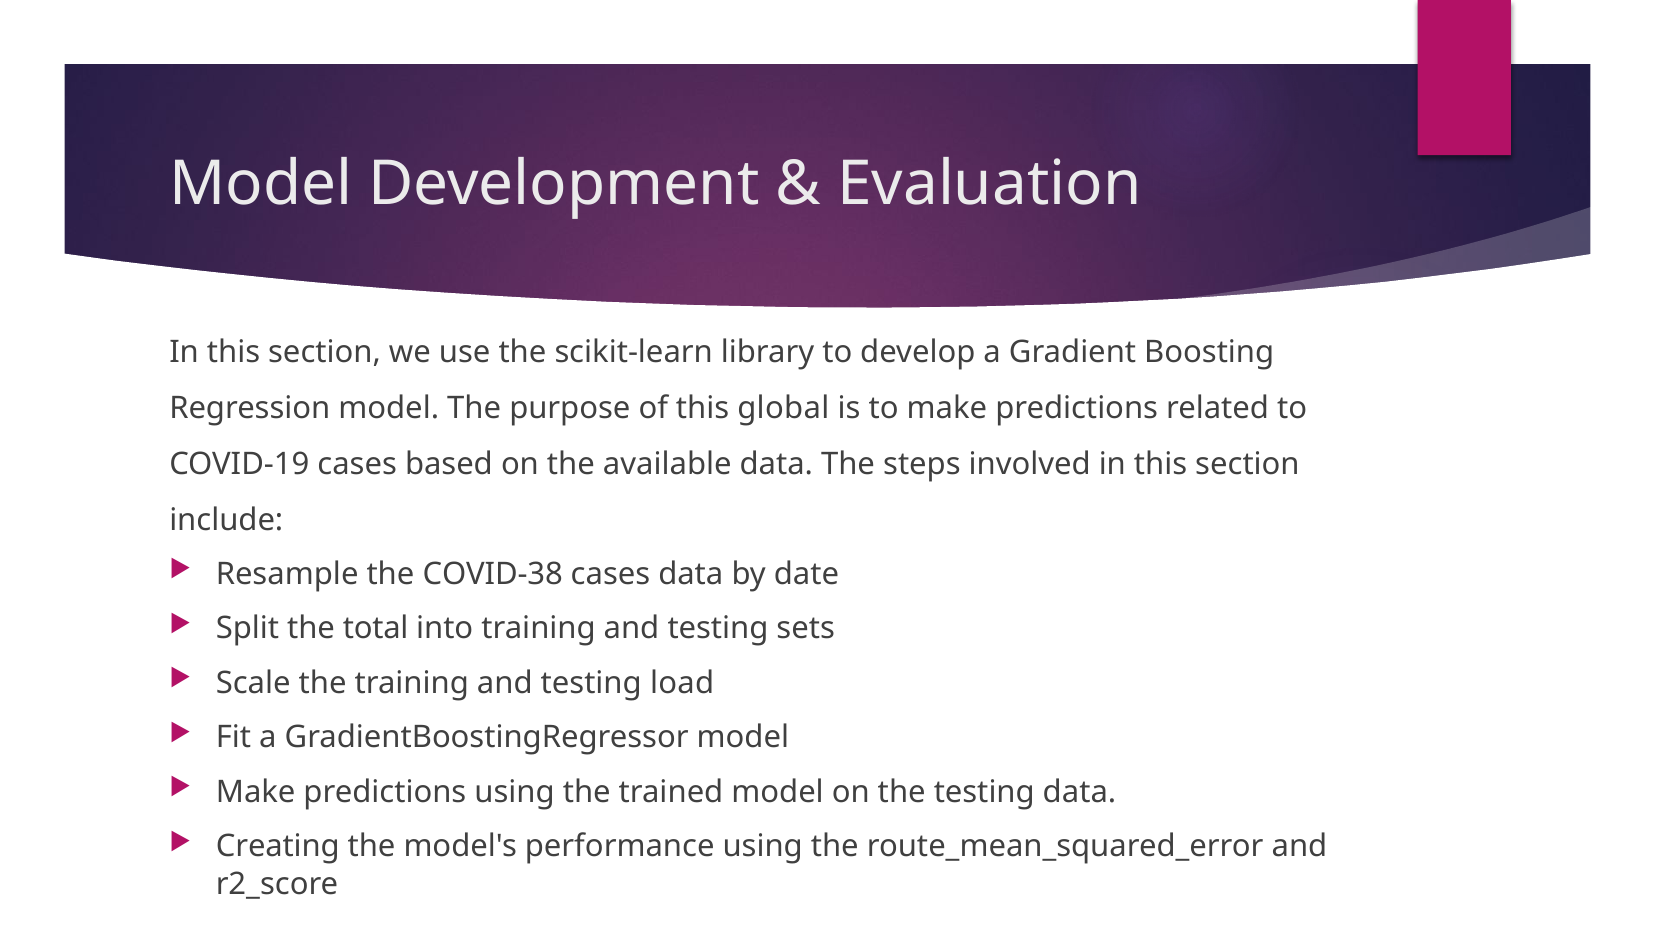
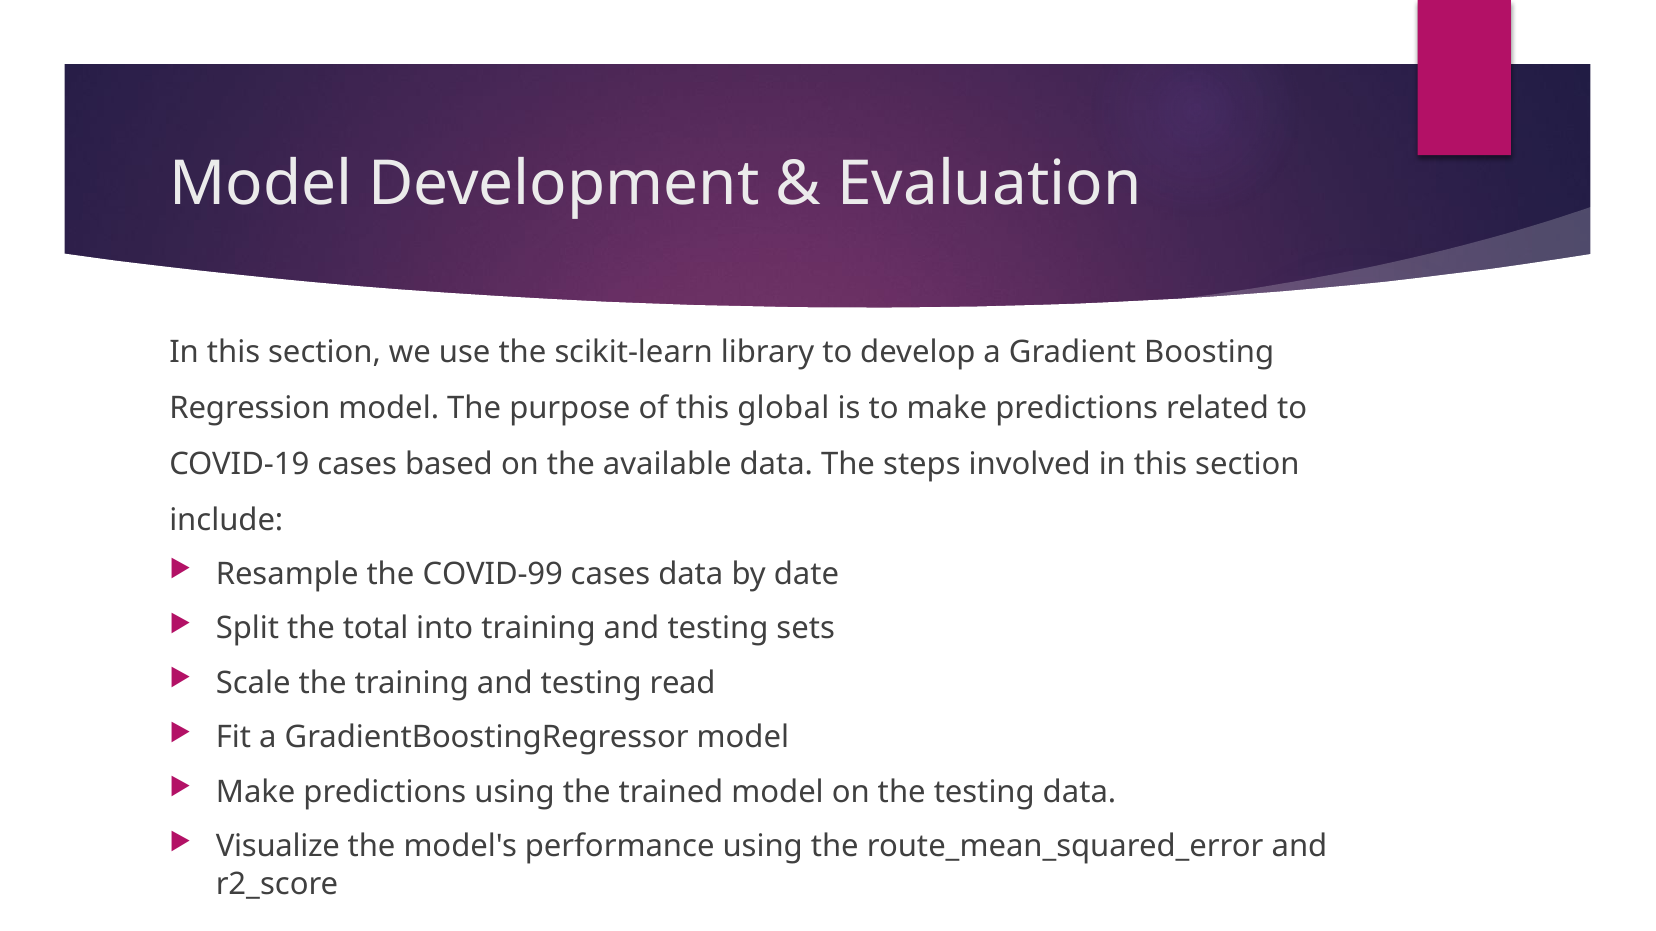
COVID-38: COVID-38 -> COVID-99 (493, 575)
load: load -> read (682, 684)
Creating: Creating -> Visualize (278, 847)
